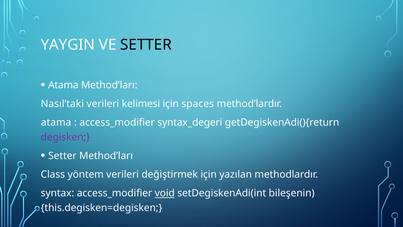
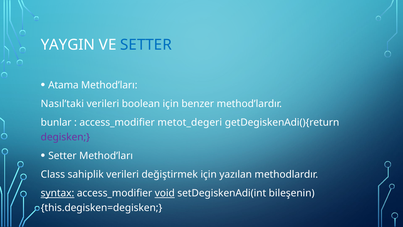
SETTER colour: black -> blue (146, 45)
kelimesi: kelimesi -> boolean (141, 104)
spaces: spaces -> benzer (198, 104)
atama: atama -> bunlar (56, 122)
syntax_degeri: syntax_degeri -> metot_degeri (190, 122)
yöntem: yöntem -> sahiplik (86, 174)
syntax underline: none -> present (57, 193)
